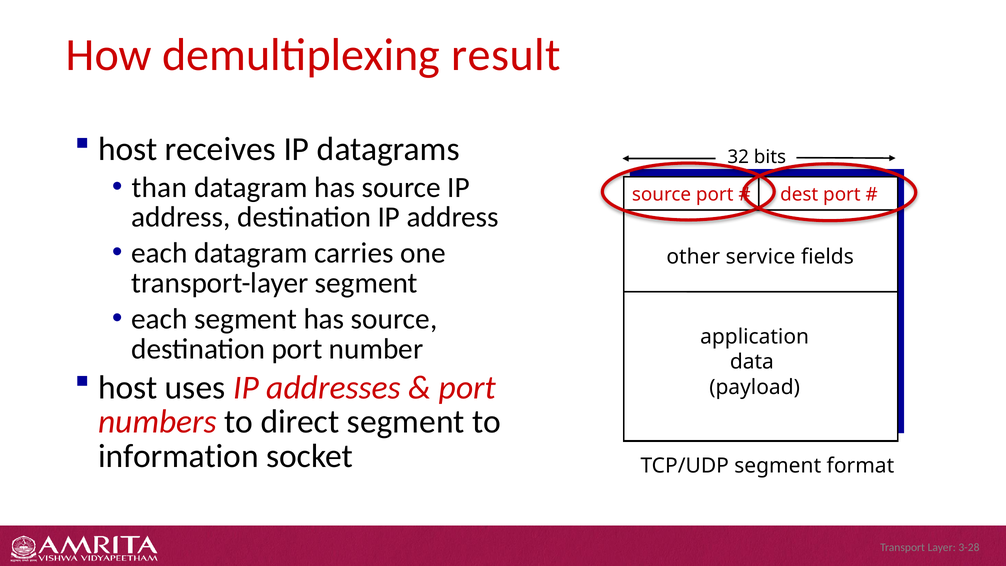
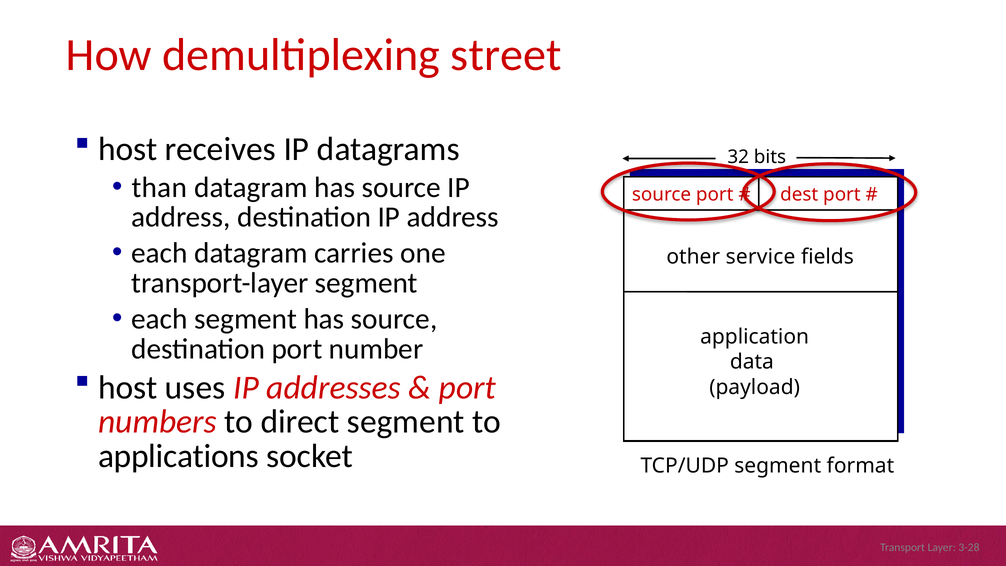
result: result -> street (506, 55)
information: information -> applications (178, 456)
